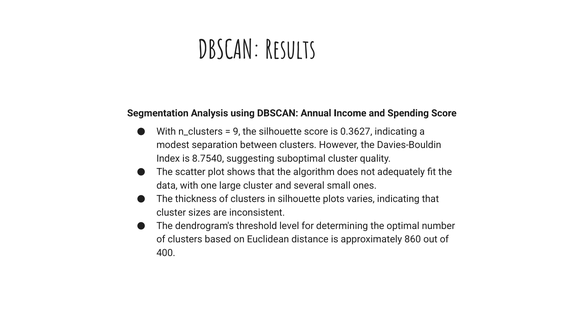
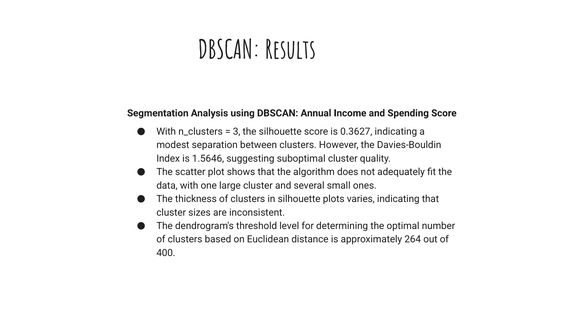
9: 9 -> 3 (237, 131)
8.7540: 8.7540 -> 1.5646 (208, 158)
860: 860 -> 264 (413, 239)
